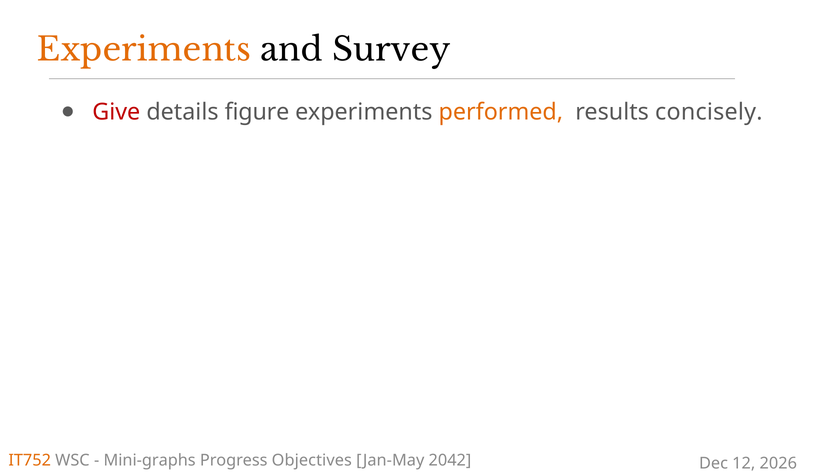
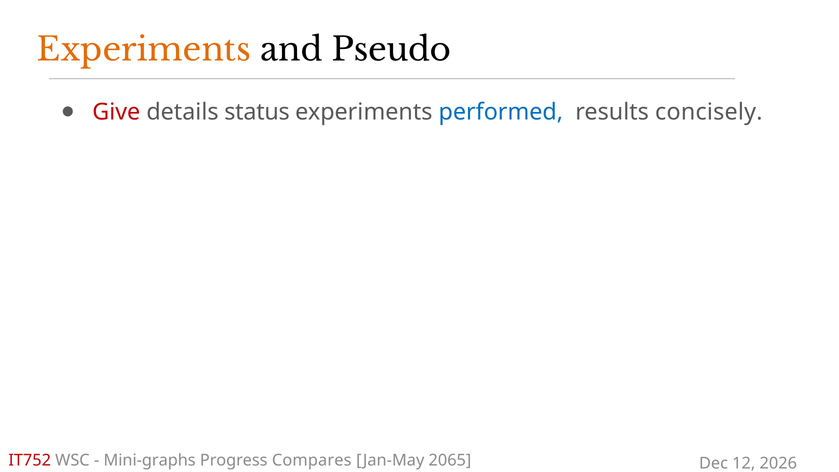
Survey: Survey -> Pseudo (392, 50)
figure: figure -> status (257, 112)
performed colour: orange -> blue (501, 112)
IT752 colour: orange -> red (30, 460)
Objectives: Objectives -> Compares (312, 460)
2042: 2042 -> 2065 (450, 460)
